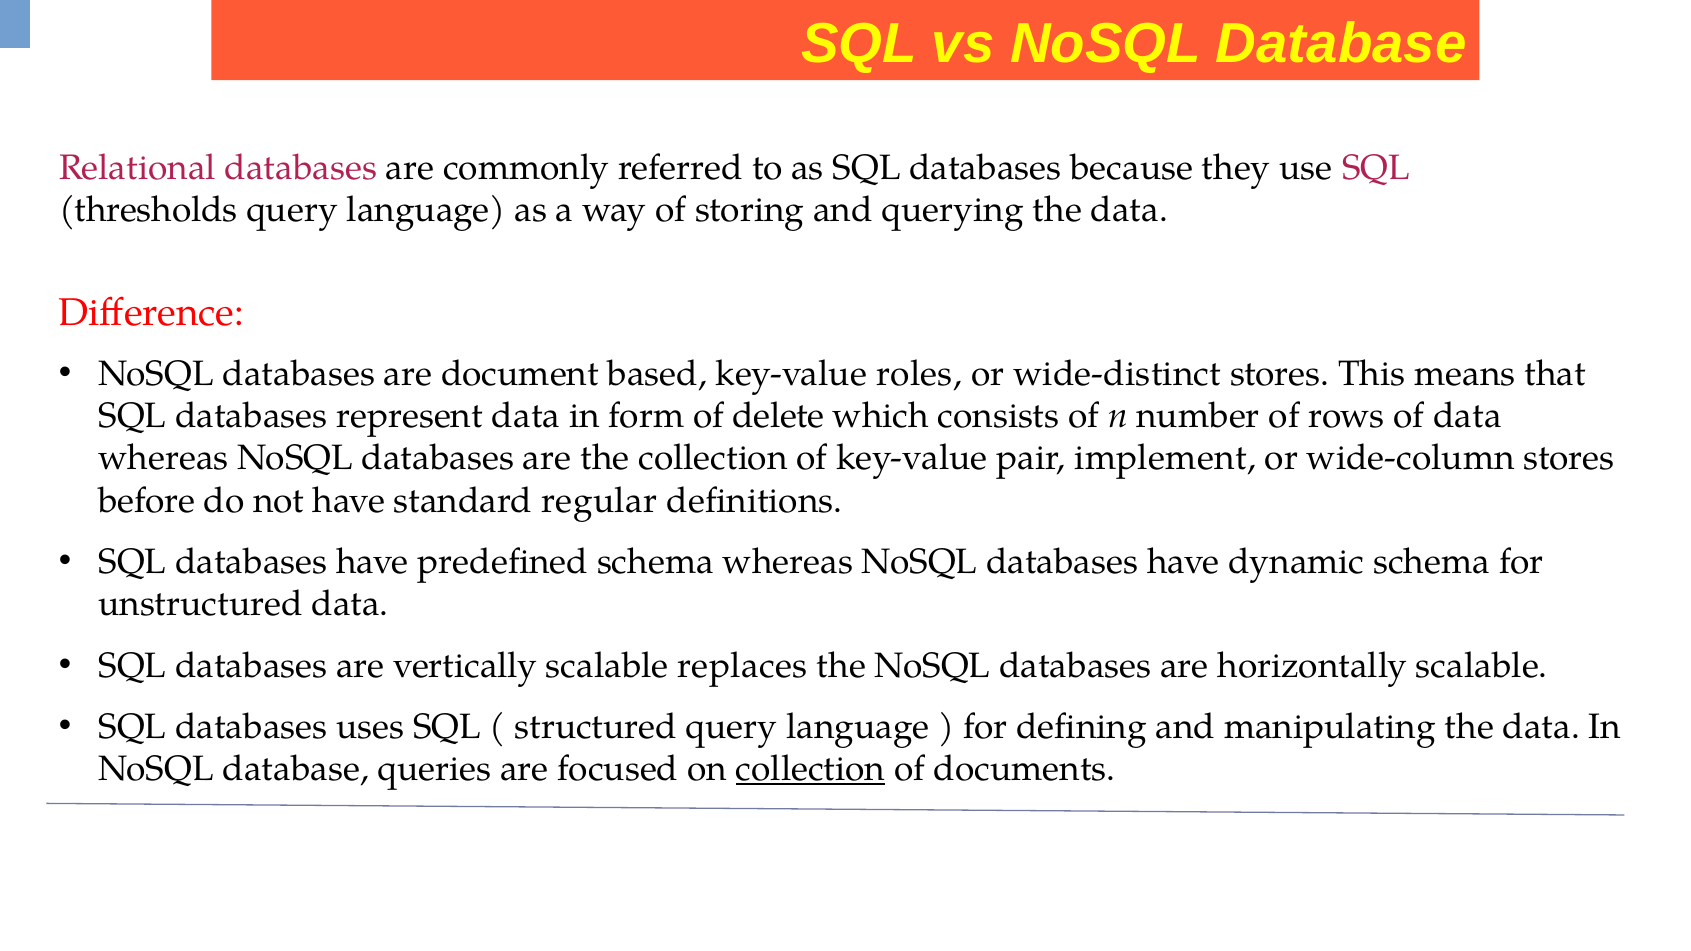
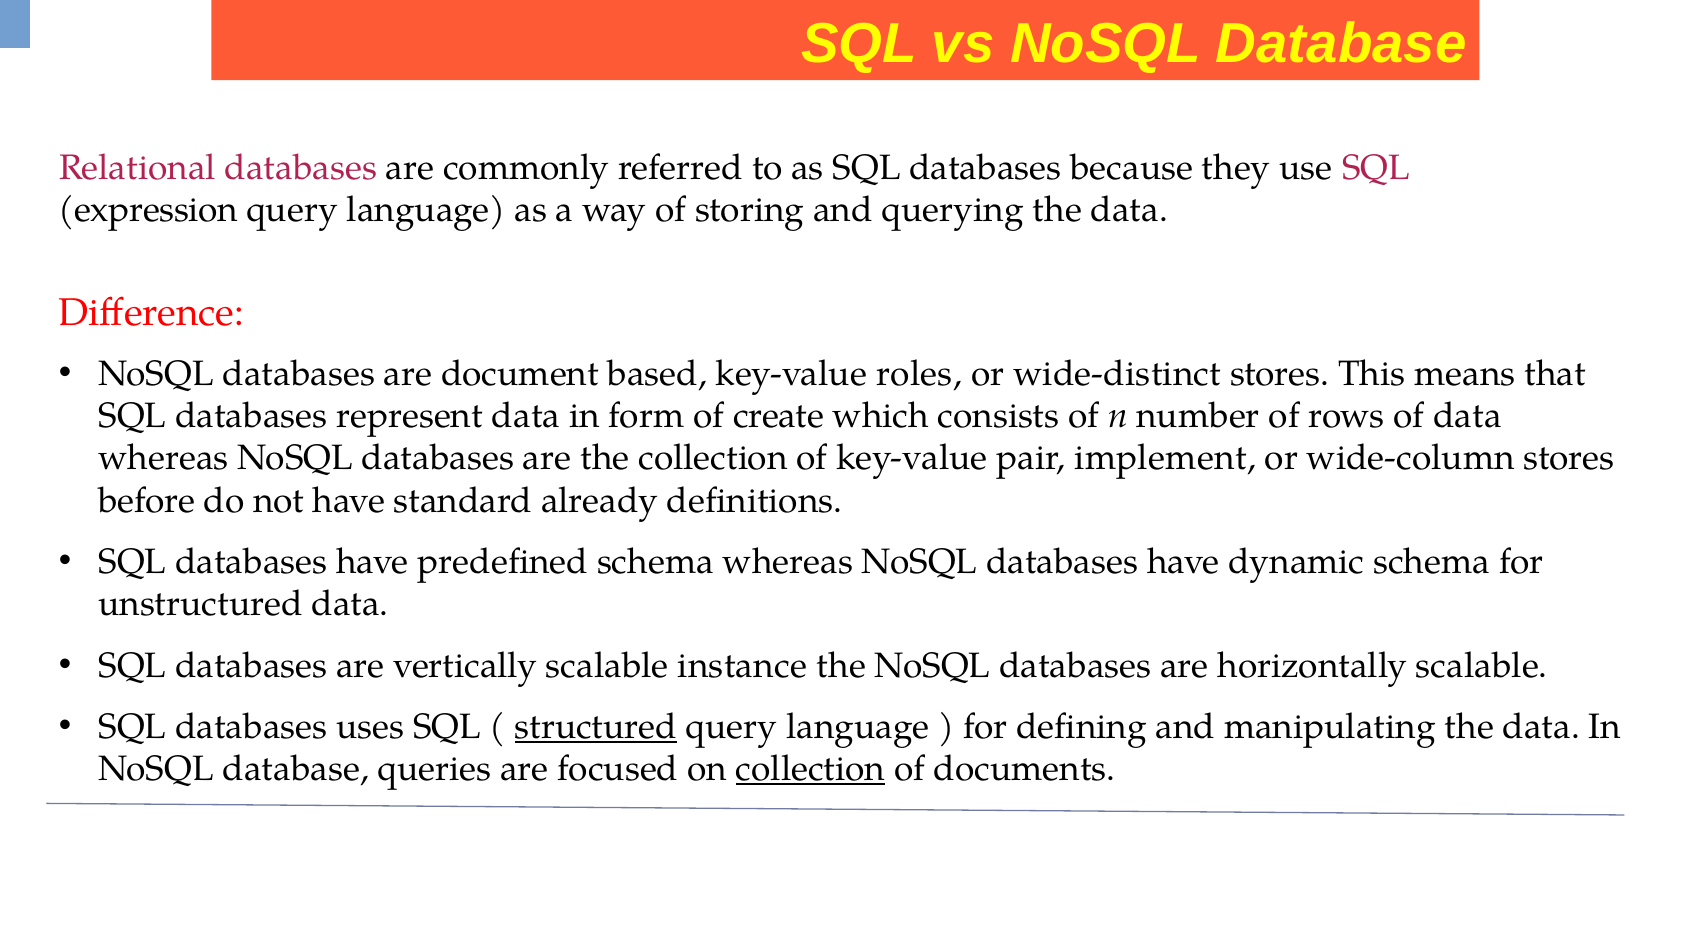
thresholds: thresholds -> expression (148, 210)
delete: delete -> create (779, 416)
regular: regular -> already (600, 501)
replaces: replaces -> instance (743, 666)
structured underline: none -> present (596, 727)
